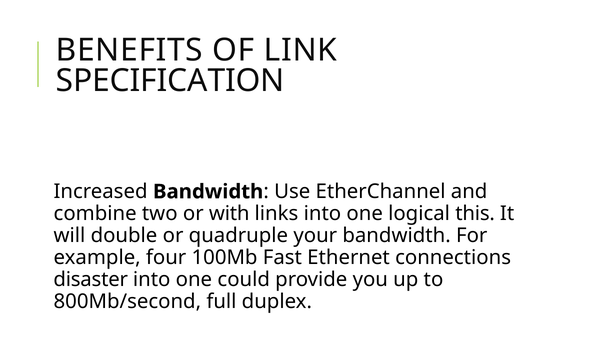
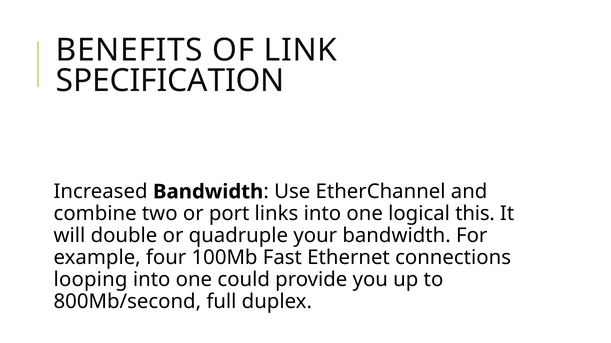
with: with -> port (229, 214)
disaster: disaster -> looping (91, 280)
